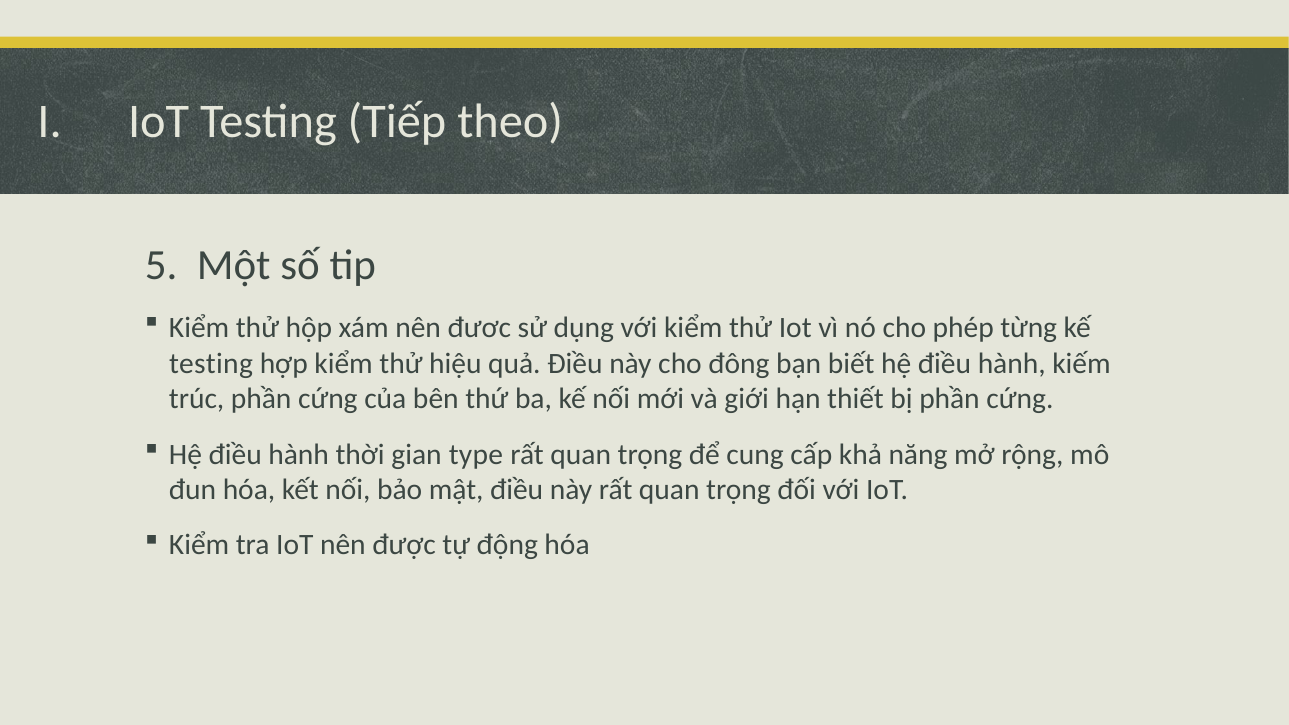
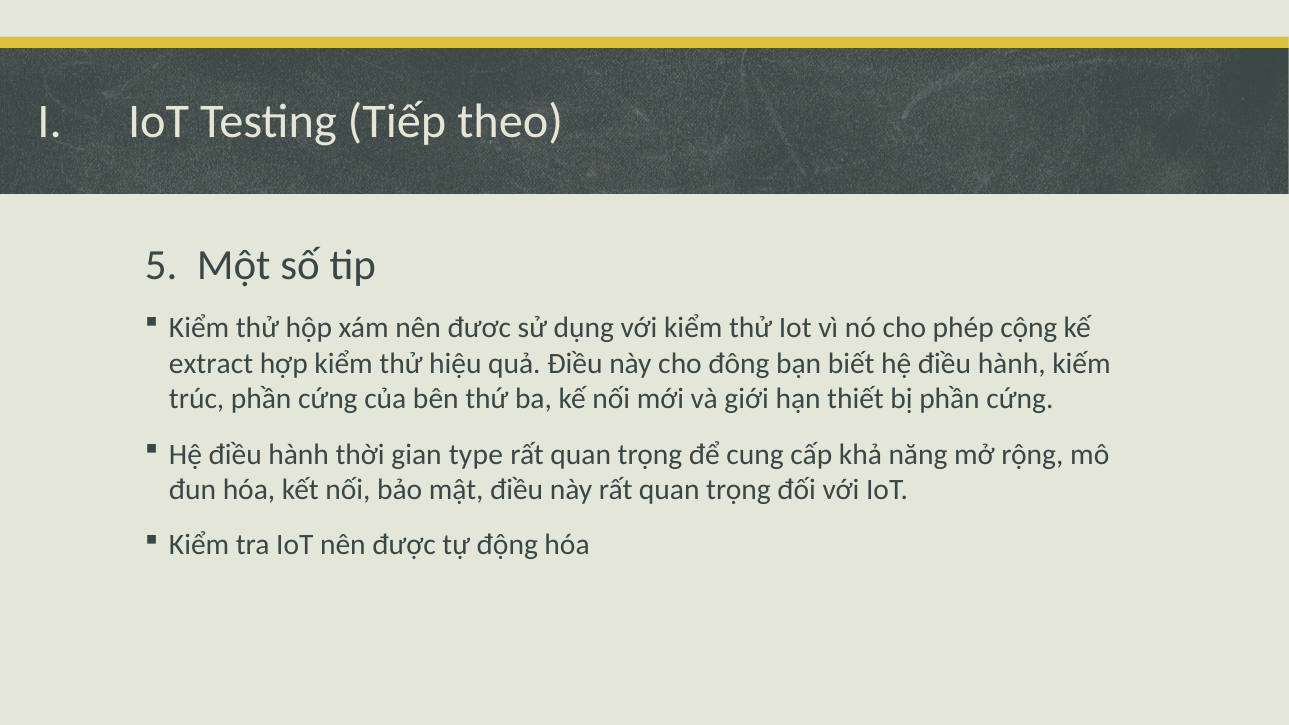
từng: từng -> cộng (1029, 328)
testing: testing -> extract (211, 363)
